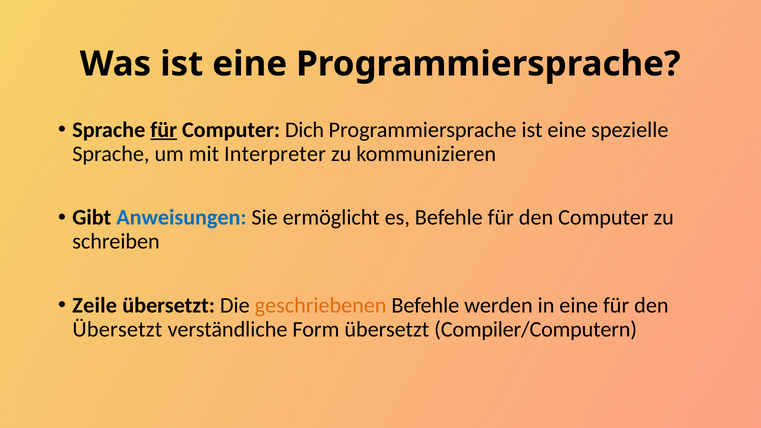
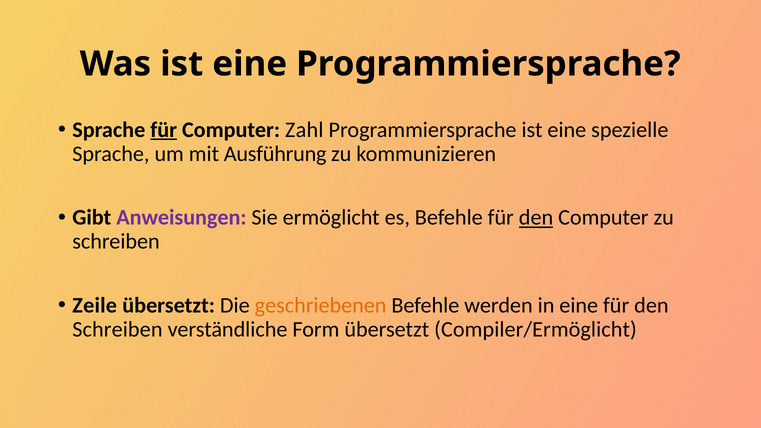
Dich: Dich -> Zahl (304, 130)
Interpreter: Interpreter -> Ausführung (275, 154)
Anweisungen colour: blue -> purple (181, 218)
den underline: none -> present (536, 218)
Übersetzt: Übersetzt -> Schreiben (117, 329)
Compiler/Computern: Compiler/Computern -> Compiler/Ermöglicht (535, 329)
